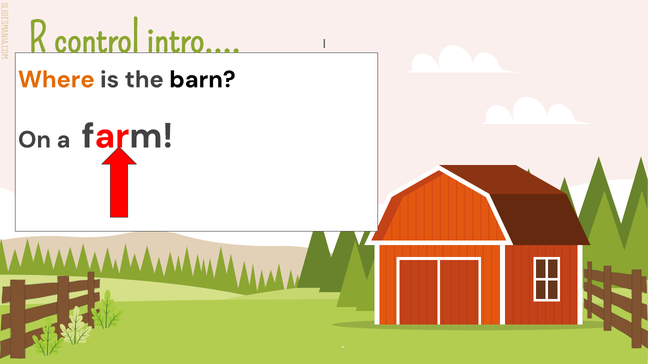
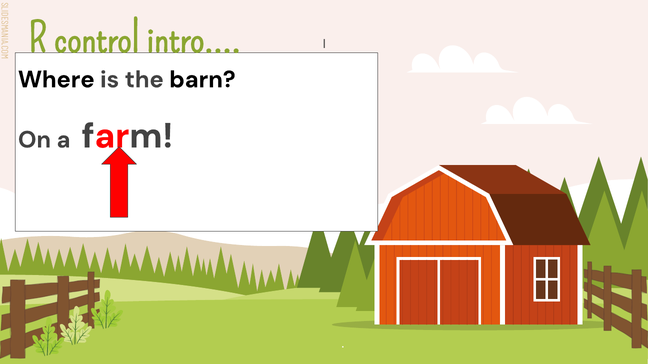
Where colour: orange -> black (56, 80)
